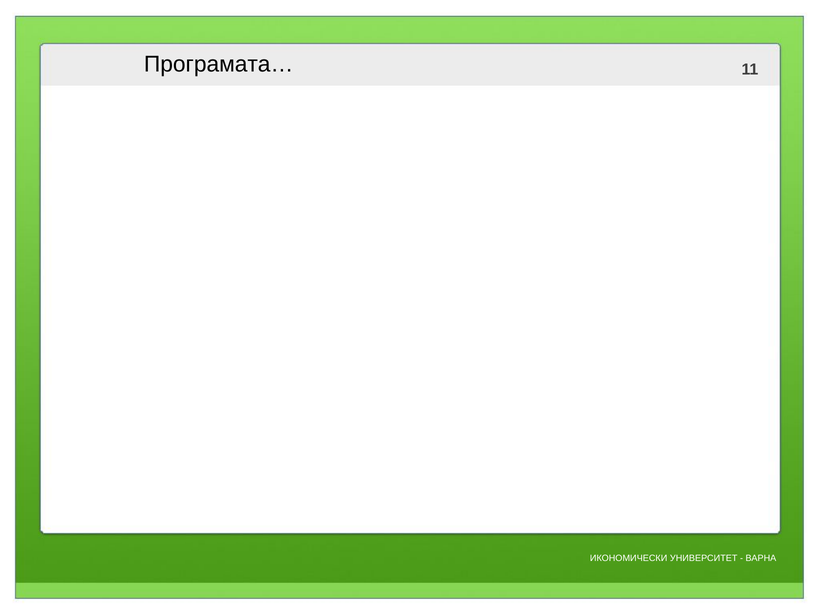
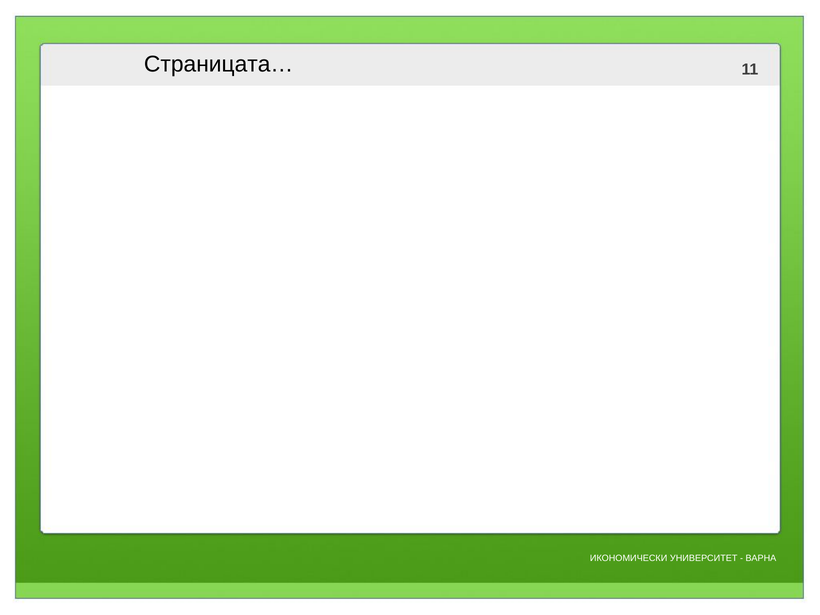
Програмата…: Програмата… -> Страницата… (219, 64)
